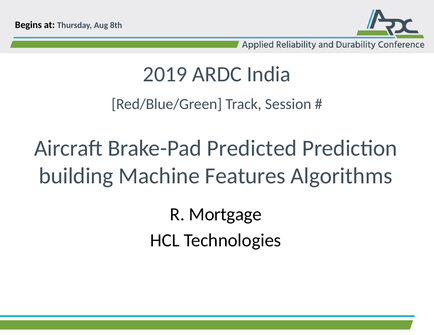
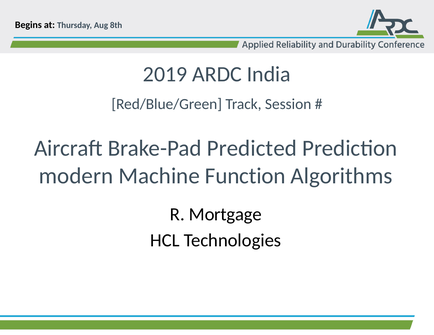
building: building -> modern (76, 176)
Features: Features -> Function (245, 176)
